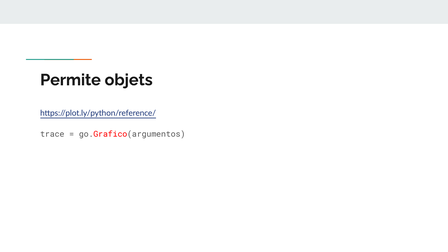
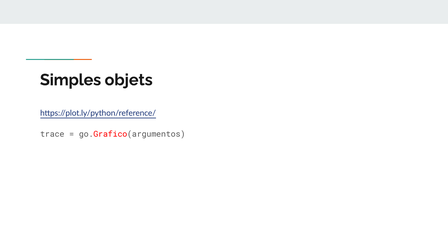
Permite: Permite -> Simples (71, 80)
